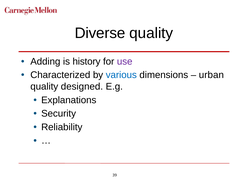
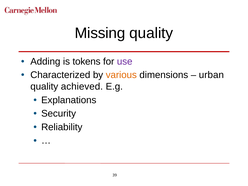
Diverse: Diverse -> Missing (100, 33)
history: history -> tokens (87, 61)
various colour: blue -> orange (121, 75)
designed: designed -> achieved (82, 87)
